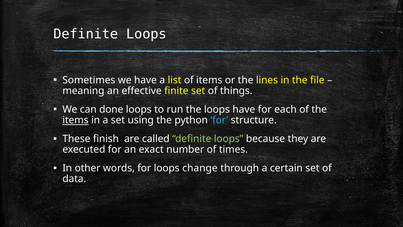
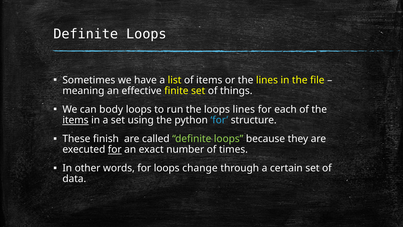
done: done -> body (111, 109)
loops have: have -> lines (244, 109)
for underline: none -> present (115, 149)
